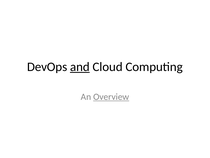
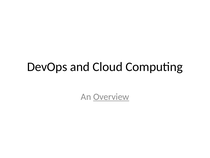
and underline: present -> none (80, 67)
